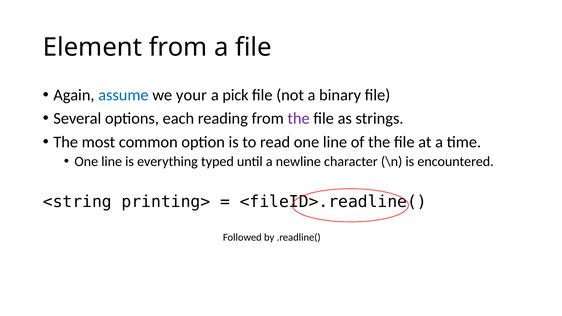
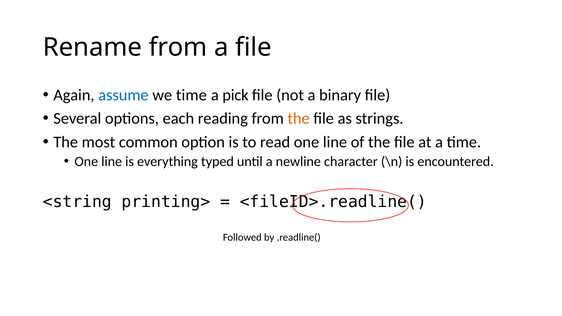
Element: Element -> Rename (92, 47)
we your: your -> time (191, 95)
the colour: purple -> orange (299, 119)
